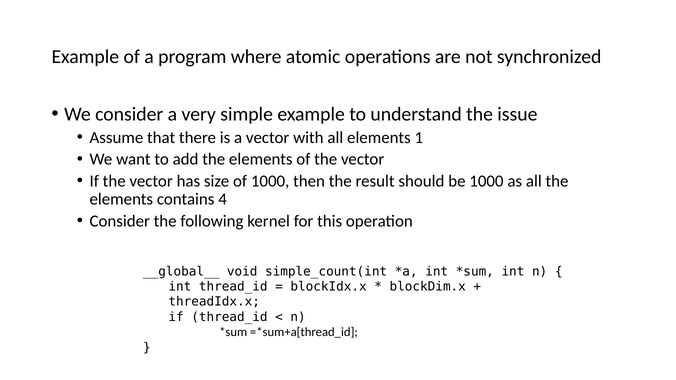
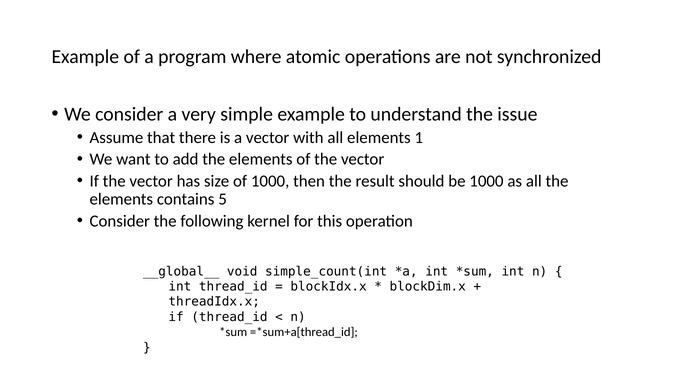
4: 4 -> 5 (223, 199)
